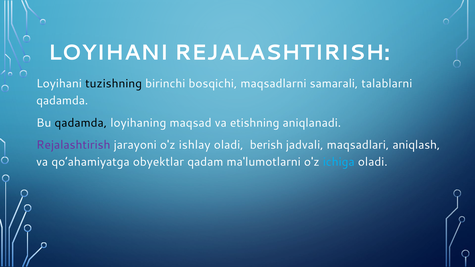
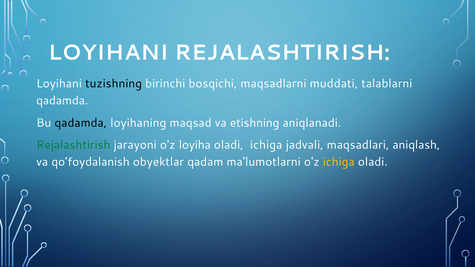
samarali: samarali -> muddati (334, 84)
Rejalashtirish colour: purple -> green (73, 145)
ishlay: ishlay -> loyiha (195, 145)
oladi berish: berish -> ichiga (266, 145)
qo’ahamiyatga: qo’ahamiyatga -> qo’foydalanish (91, 162)
ichiga colour: light blue -> yellow (339, 162)
